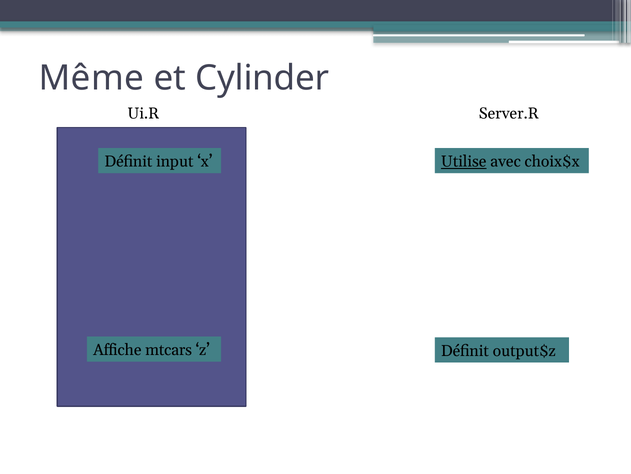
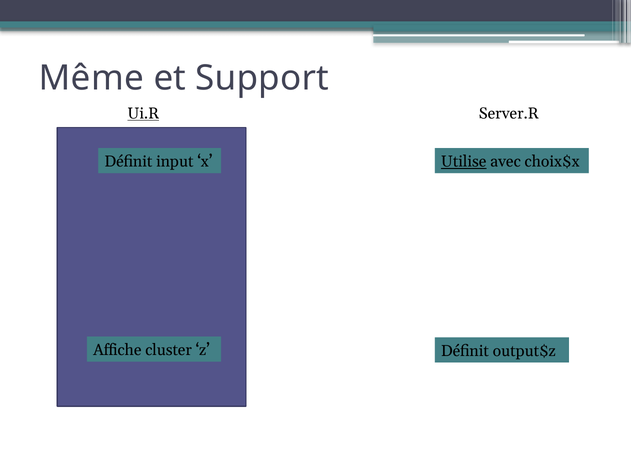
Cylinder: Cylinder -> Support (262, 78)
Ui.R underline: none -> present (143, 113)
mtcars: mtcars -> cluster (169, 350)
